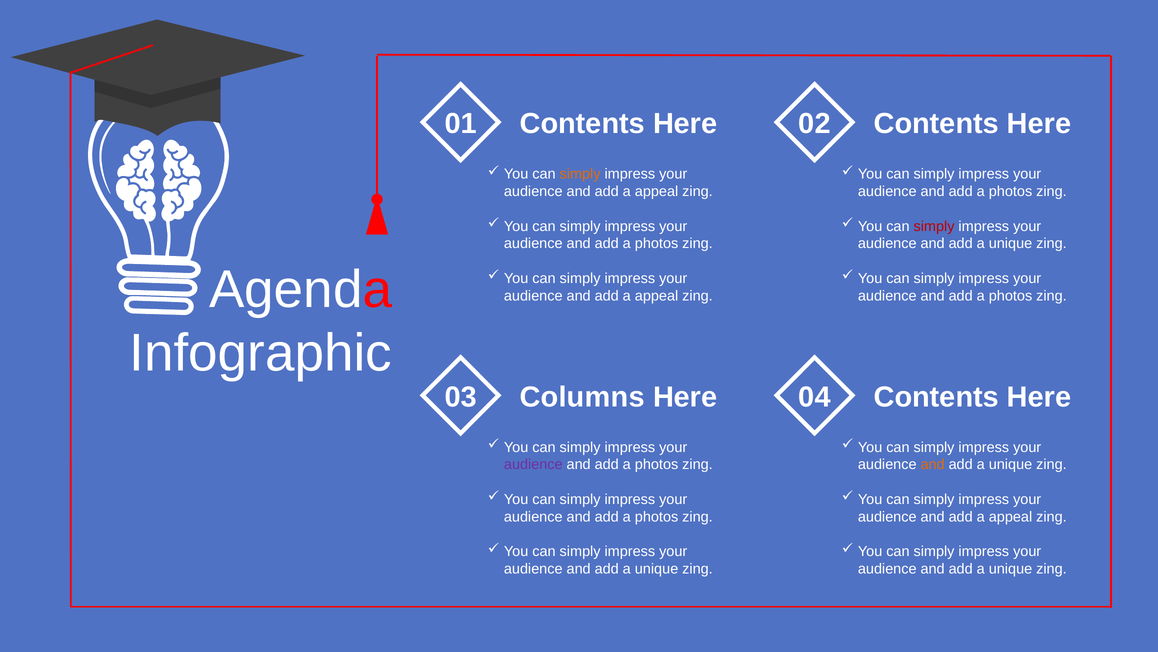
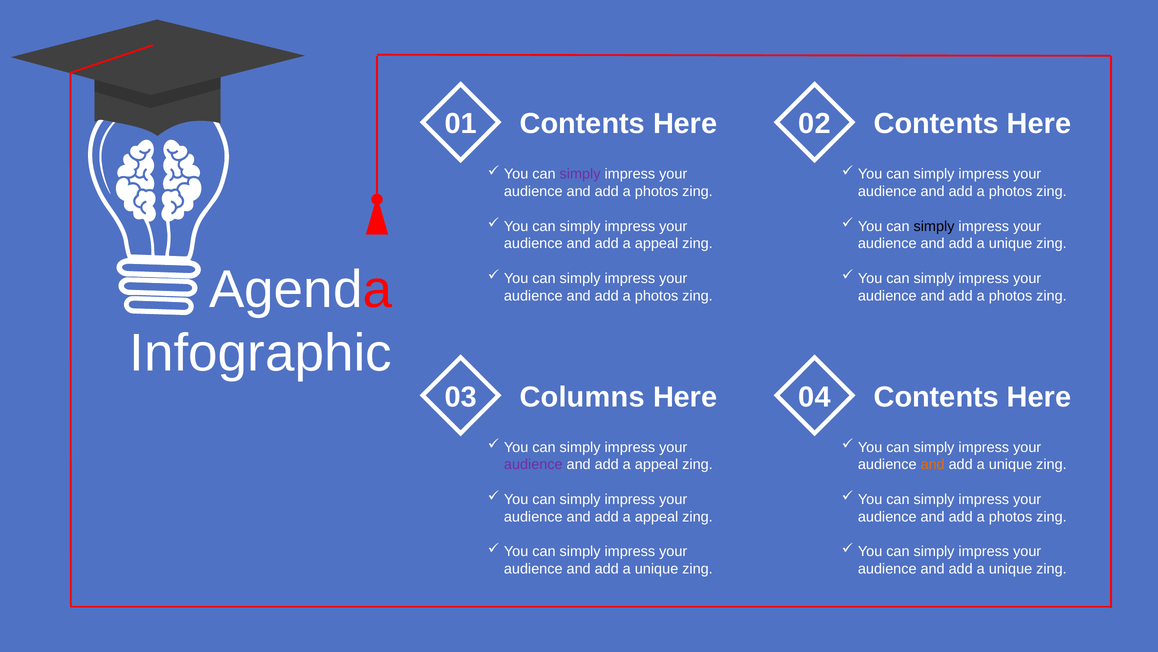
simply colour: orange -> purple (580, 174)
appeal: appeal -> photos (657, 191)
simply colour: red -> black (934, 226)
photos: photos -> appeal (657, 243)
appeal: appeal -> photos (657, 296)
photos: photos -> appeal (657, 464)
photos: photos -> appeal (657, 516)
appeal: appeal -> photos (1011, 516)
